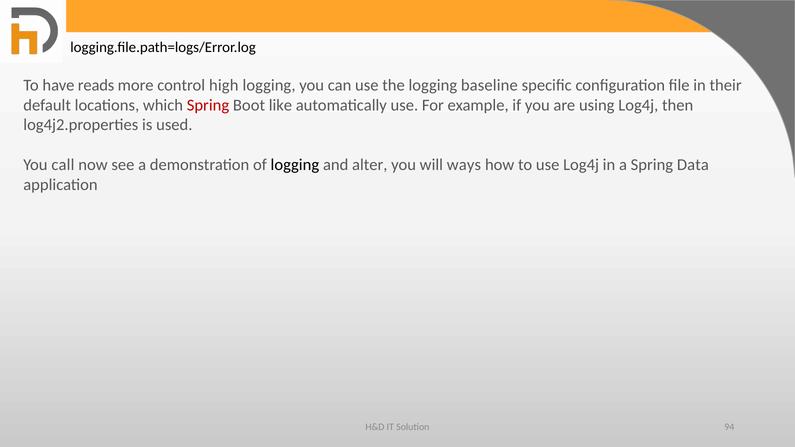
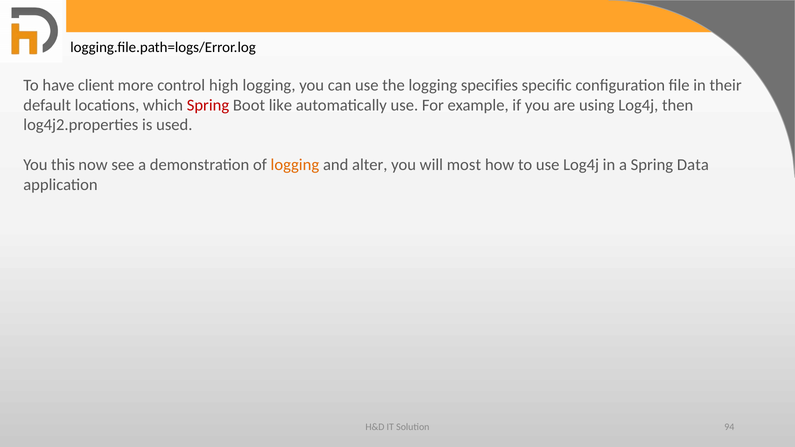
reads: reads -> client (96, 85)
baseline: baseline -> specifies (489, 85)
call: call -> this (63, 165)
logging colour: black -> orange (295, 165)
ways: ways -> most (464, 165)
